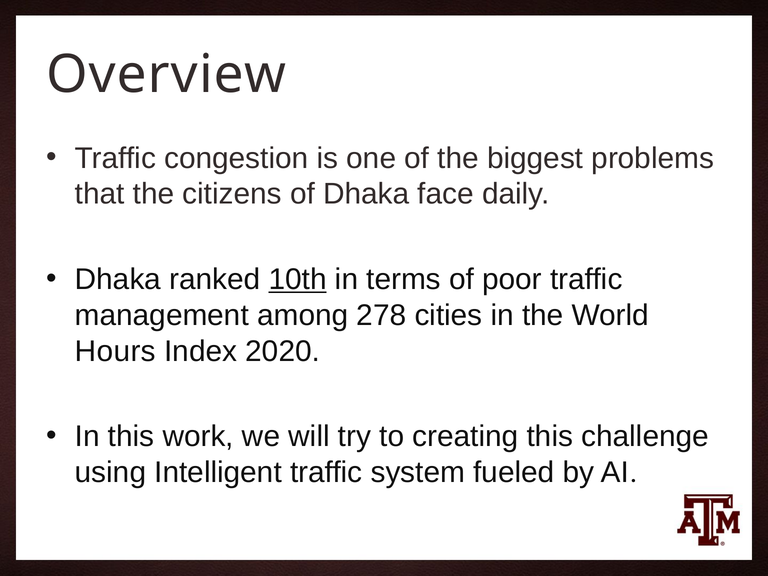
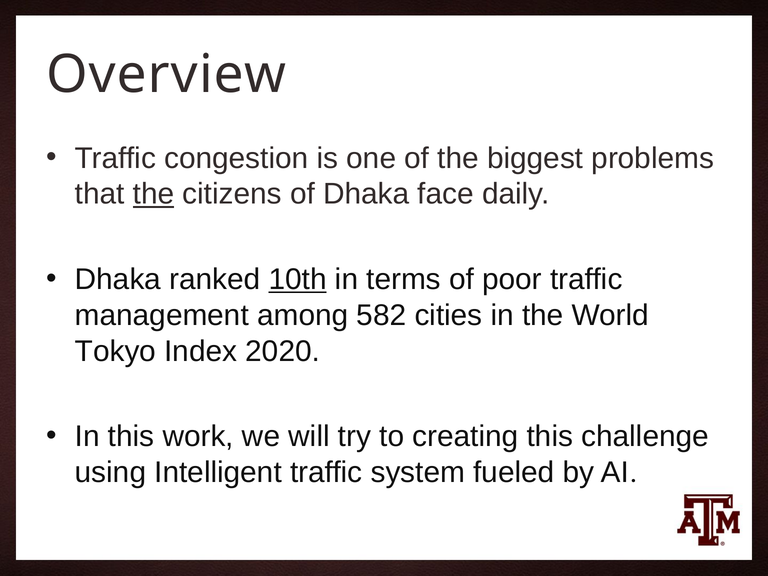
the underline: none -> present (154, 194)
278: 278 -> 582 (381, 315)
Hours: Hours -> Tokyo (115, 351)
